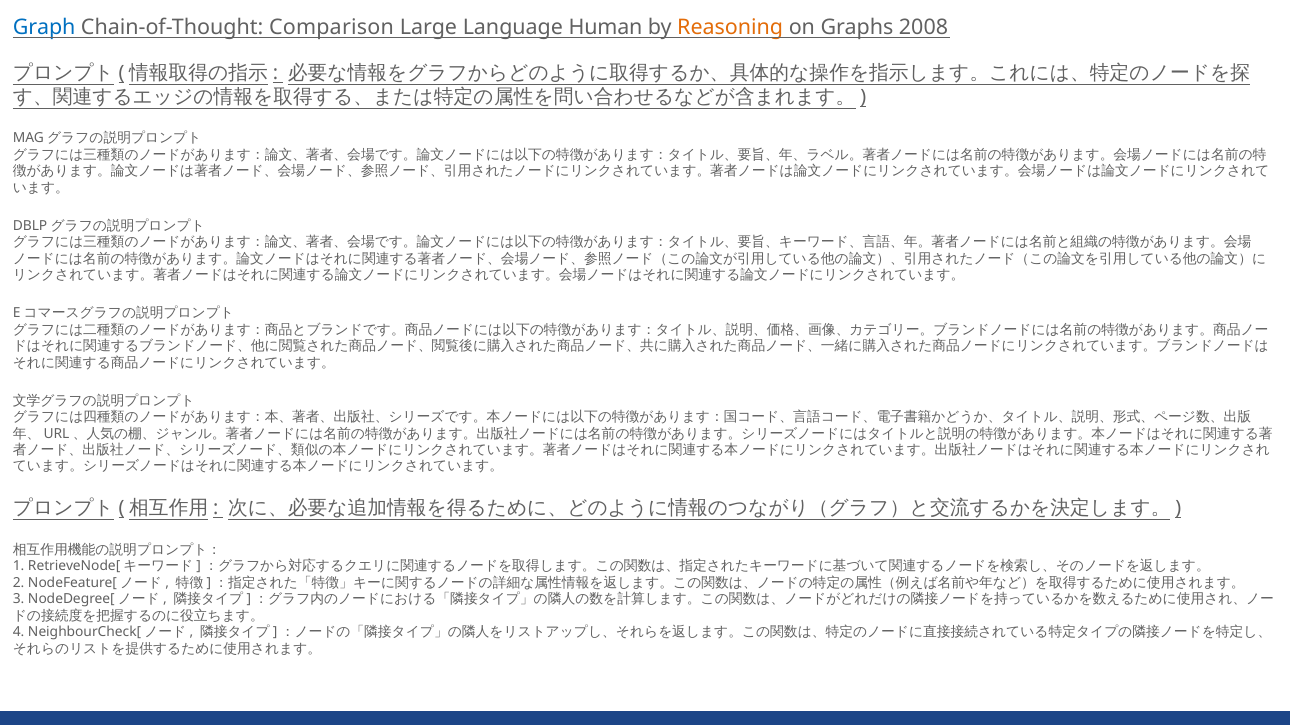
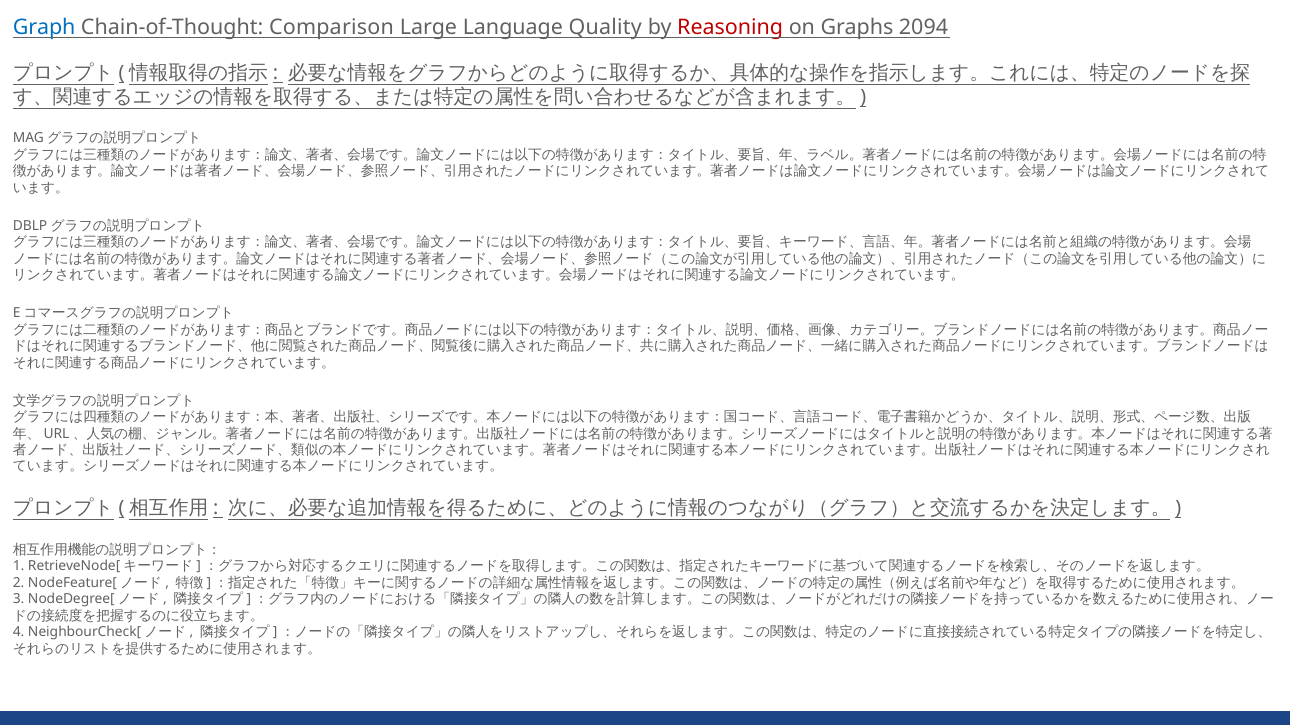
Human: Human -> Quality (605, 27)
Reasoning colour: orange -> red (730, 27)
2008: 2008 -> 2094 (924, 27)
